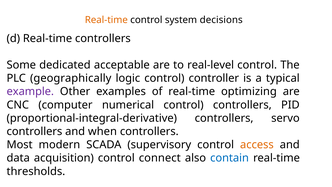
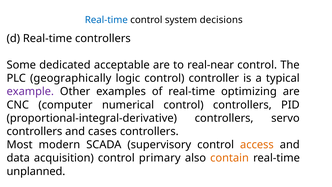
Real-time colour: orange -> blue (106, 20)
real-level: real-level -> real-near (211, 65)
when: when -> cases (102, 131)
connect: connect -> primary (160, 158)
contain colour: blue -> orange (230, 158)
thresholds: thresholds -> unplanned (36, 171)
